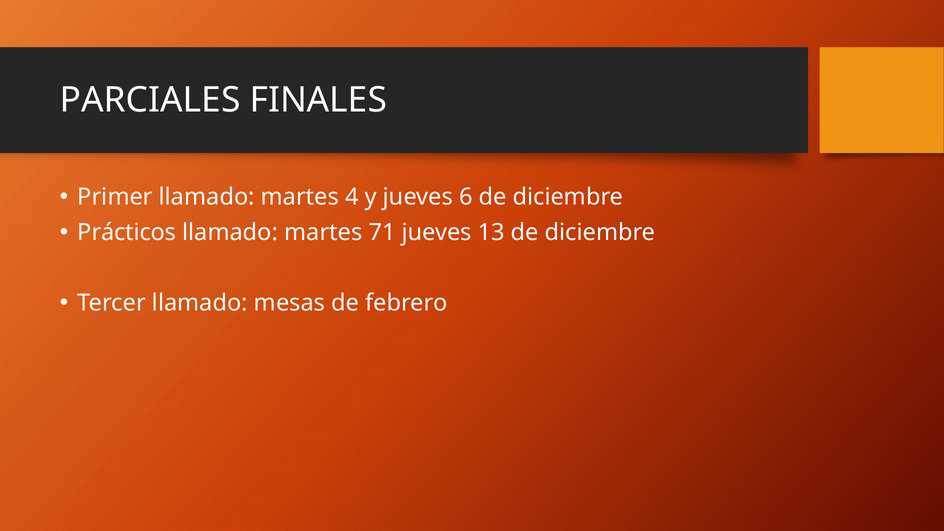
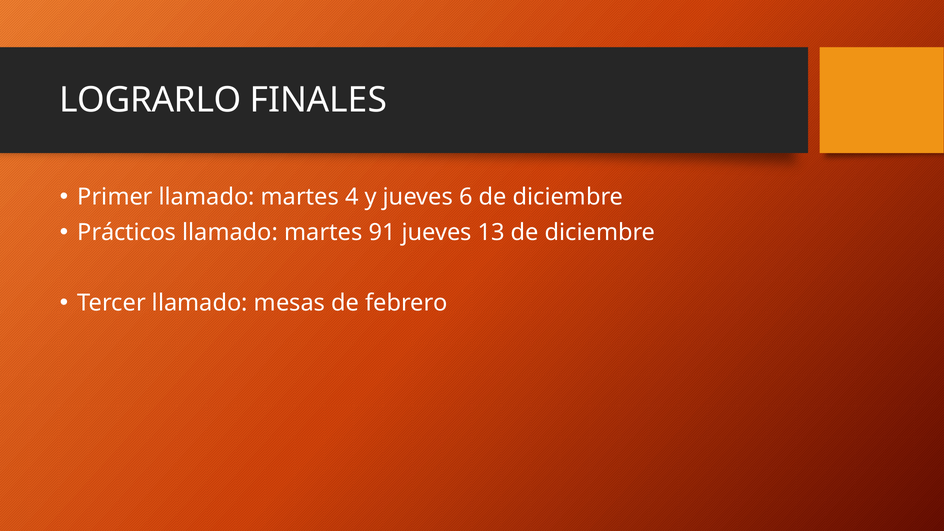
PARCIALES: PARCIALES -> LOGRARLO (150, 100)
71: 71 -> 91 (382, 232)
